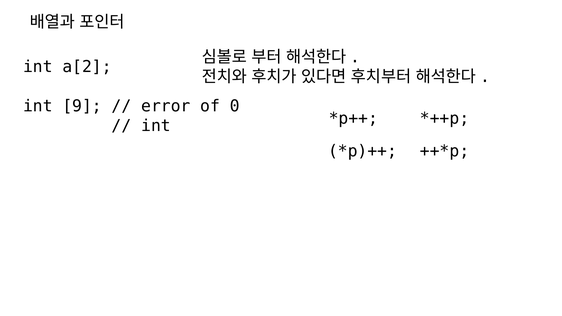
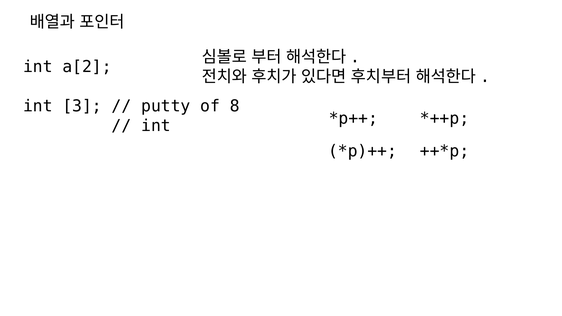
9: 9 -> 3 (82, 106)
error: error -> putty (166, 106)
0: 0 -> 8 (235, 106)
